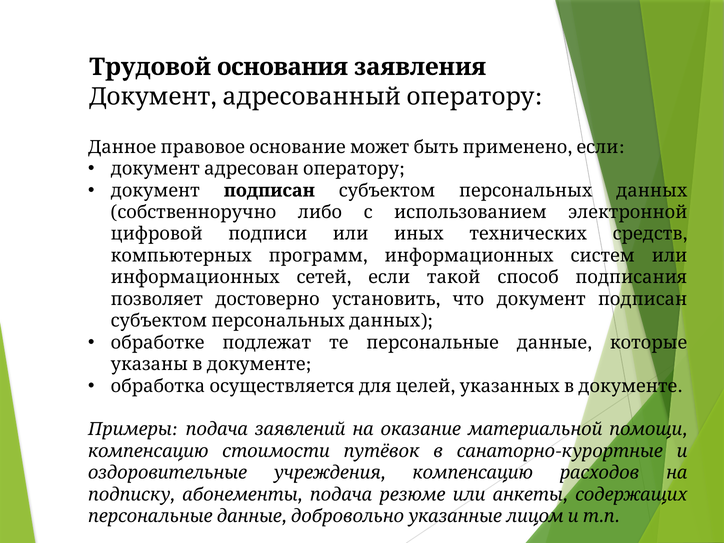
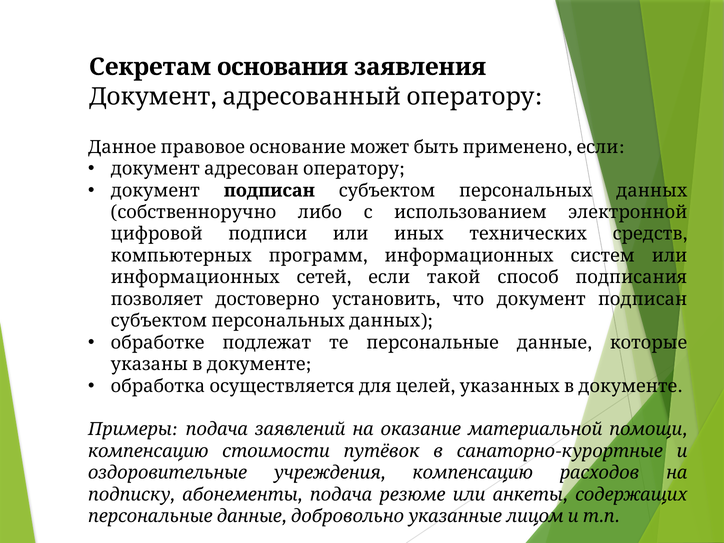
Трудовой: Трудовой -> Секретам (150, 67)
